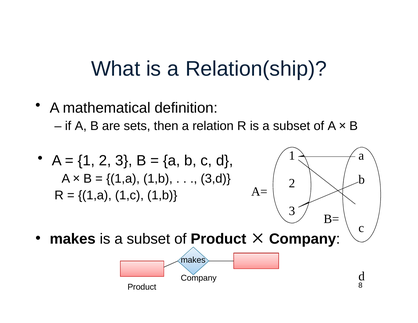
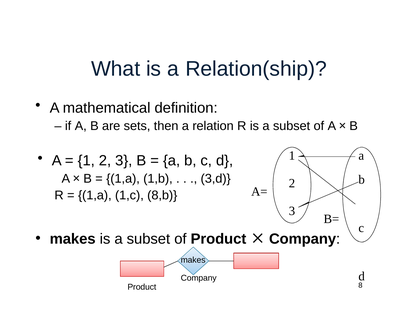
1,c 1,b: 1,b -> 8,b (162, 195)
